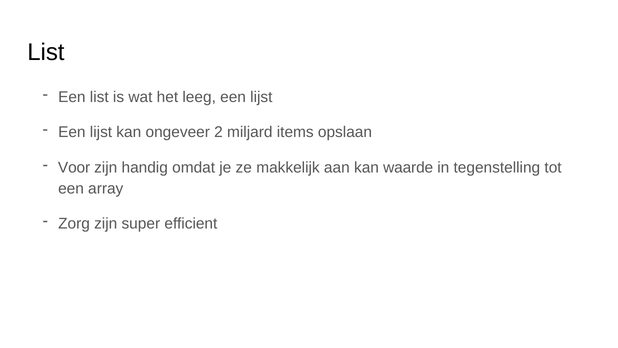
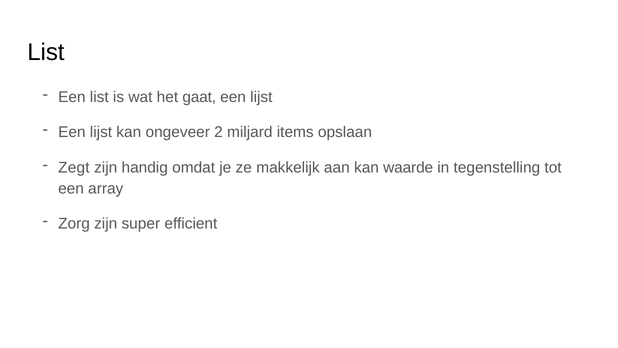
leeg: leeg -> gaat (199, 97)
Voor: Voor -> Zegt (74, 167)
